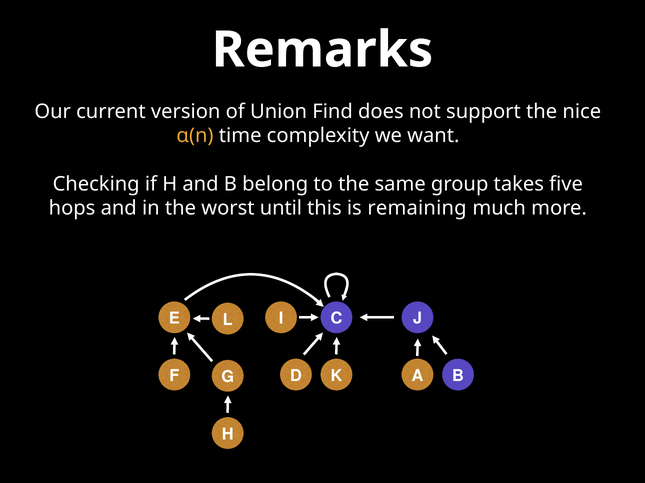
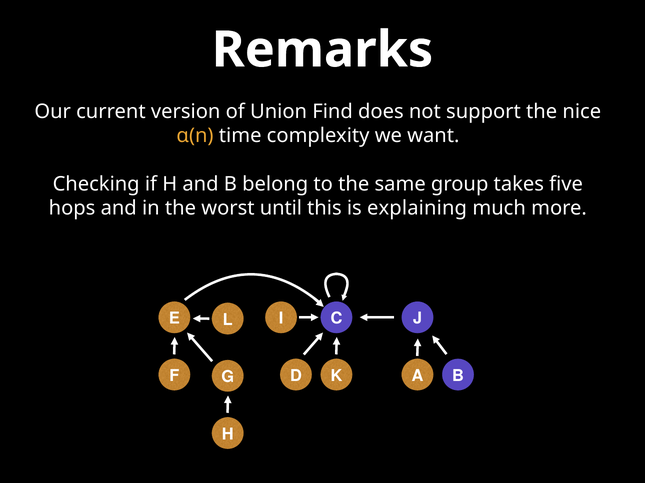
remaining: remaining -> explaining (417, 209)
